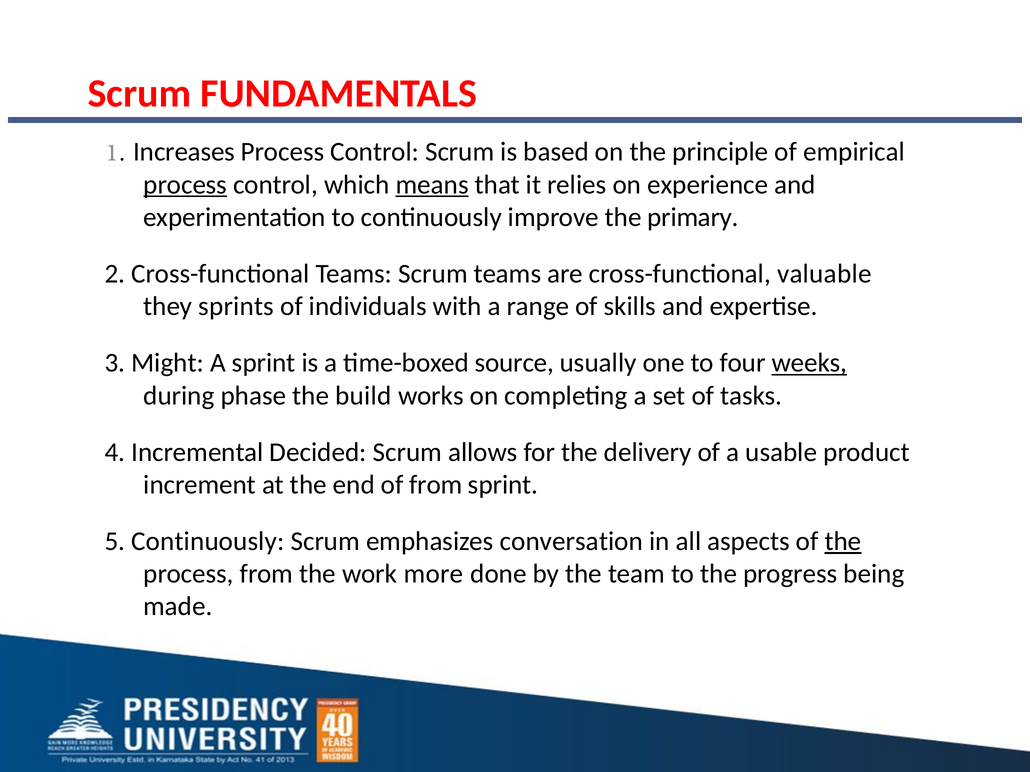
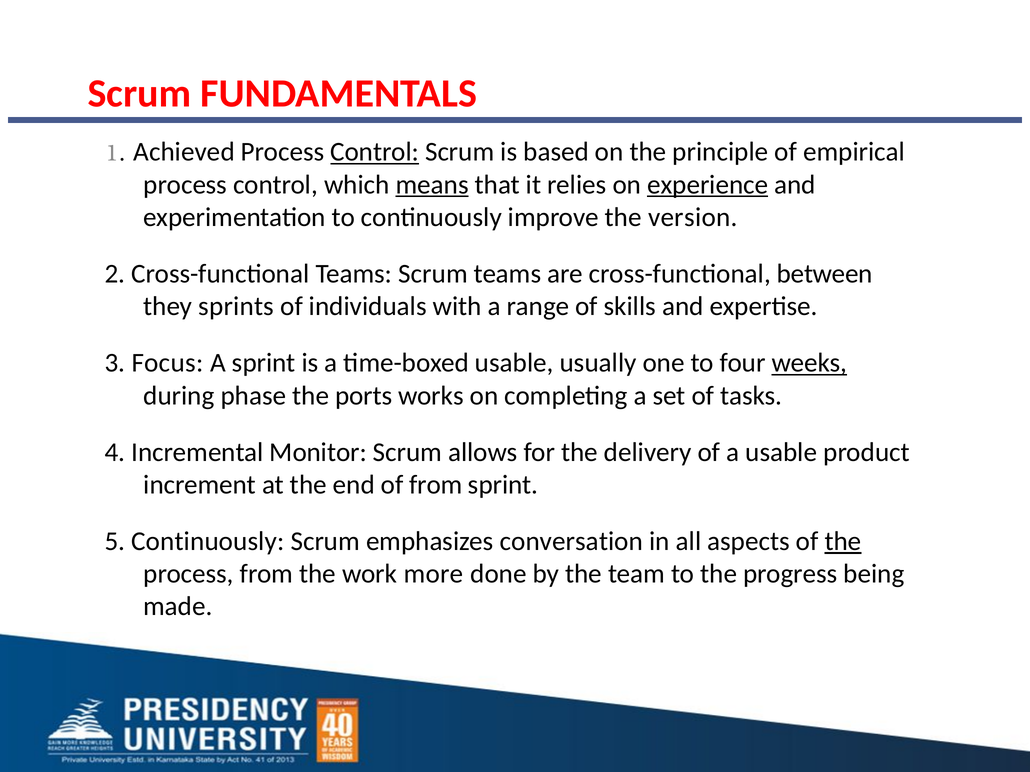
Increases: Increases -> Achieved (184, 152)
Control underline: none -> present (375, 152)
process underline: present -> none (185, 185)
experience underline: none -> present (708, 185)
primary: primary -> version (693, 217)
valuable: valuable -> between (825, 274)
Might: Might -> Focus (168, 363)
time-boxed source: source -> usable (514, 363)
build: build -> ports (364, 396)
Decided: Decided -> Monitor (318, 452)
